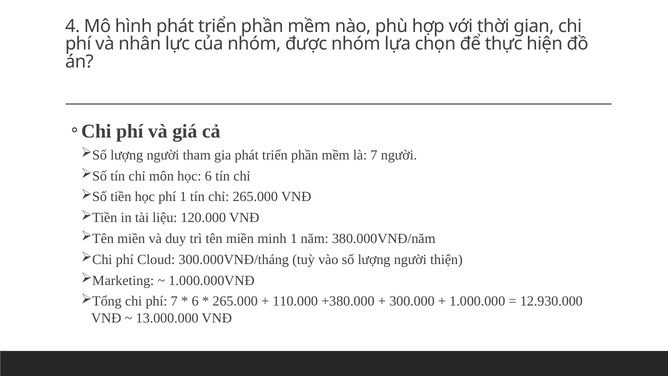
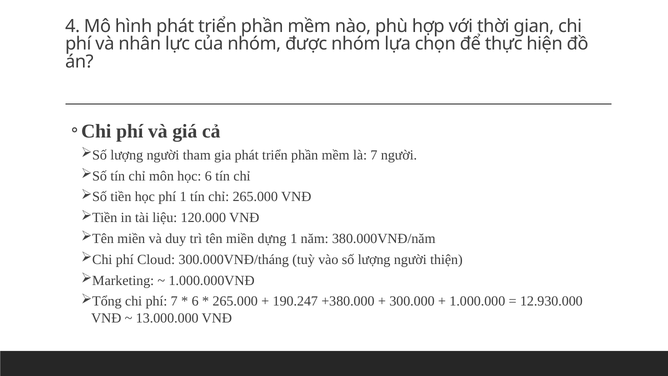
minh: minh -> dựng (272, 238)
110.000: 110.000 -> 190.247 (295, 301)
